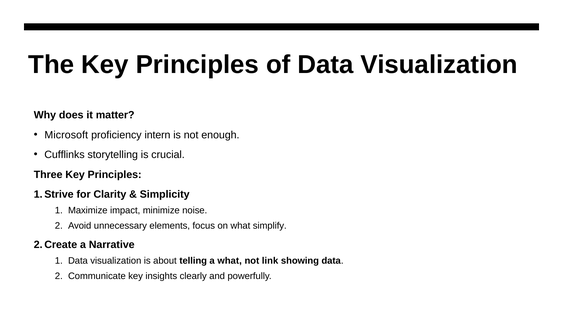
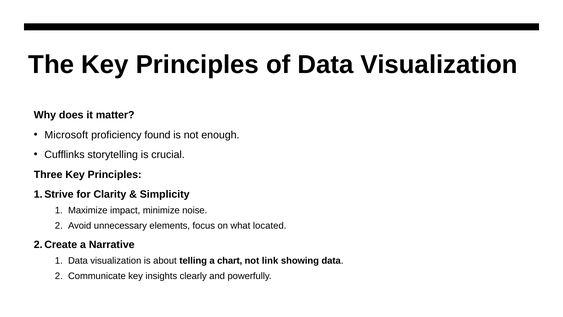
intern: intern -> found (157, 135)
simplify: simplify -> located (270, 225)
a what: what -> chart (230, 260)
